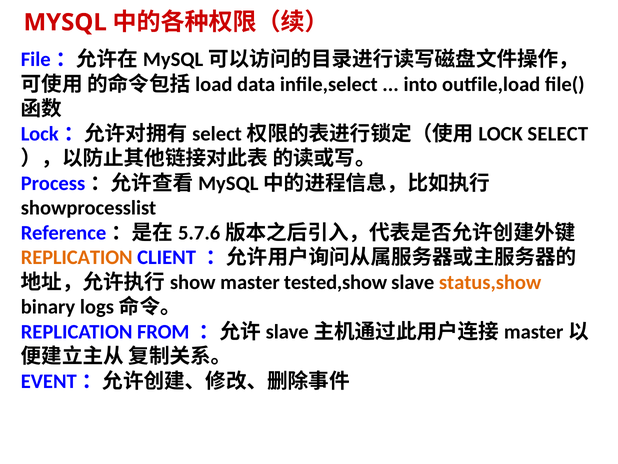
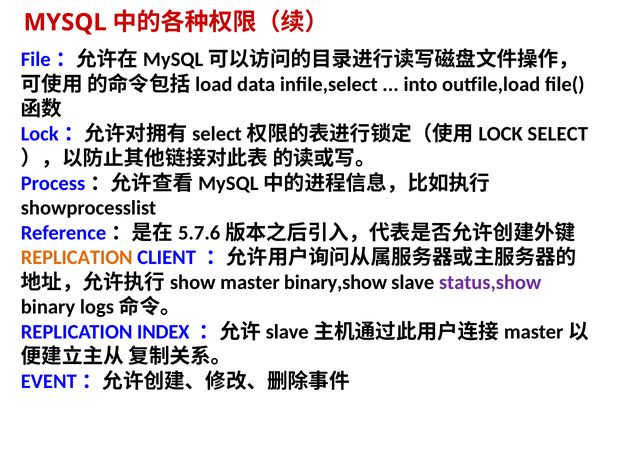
tested,show: tested,show -> binary,show (336, 282)
status,show colour: orange -> purple (490, 282)
FROM: FROM -> INDEX (163, 332)
